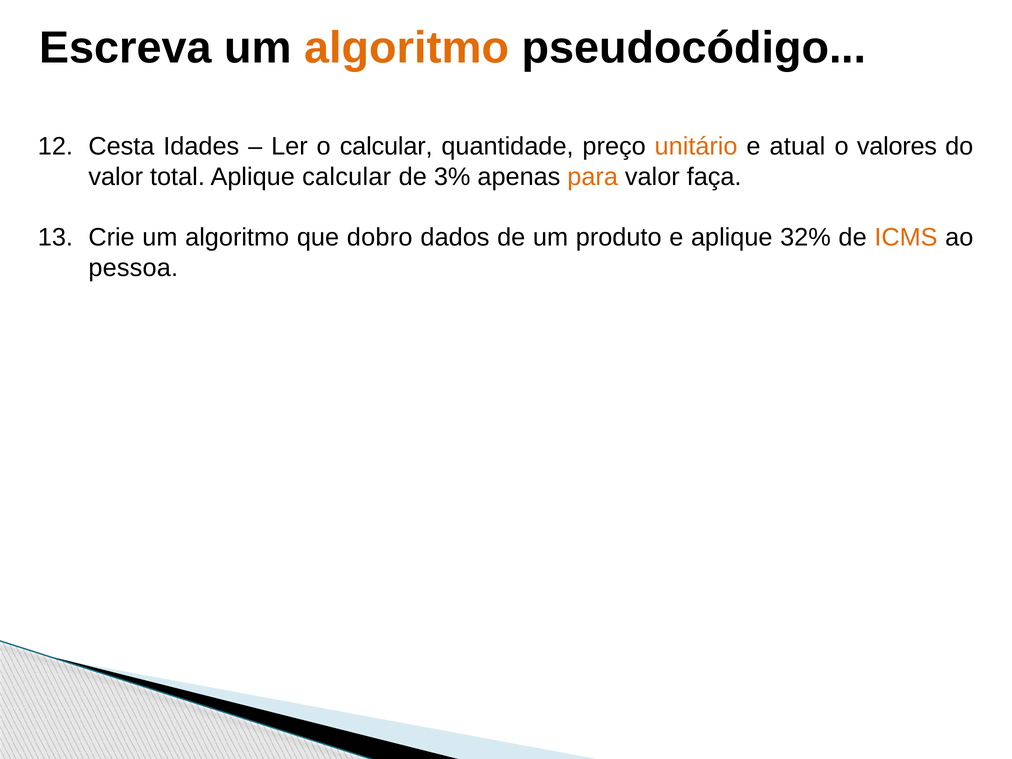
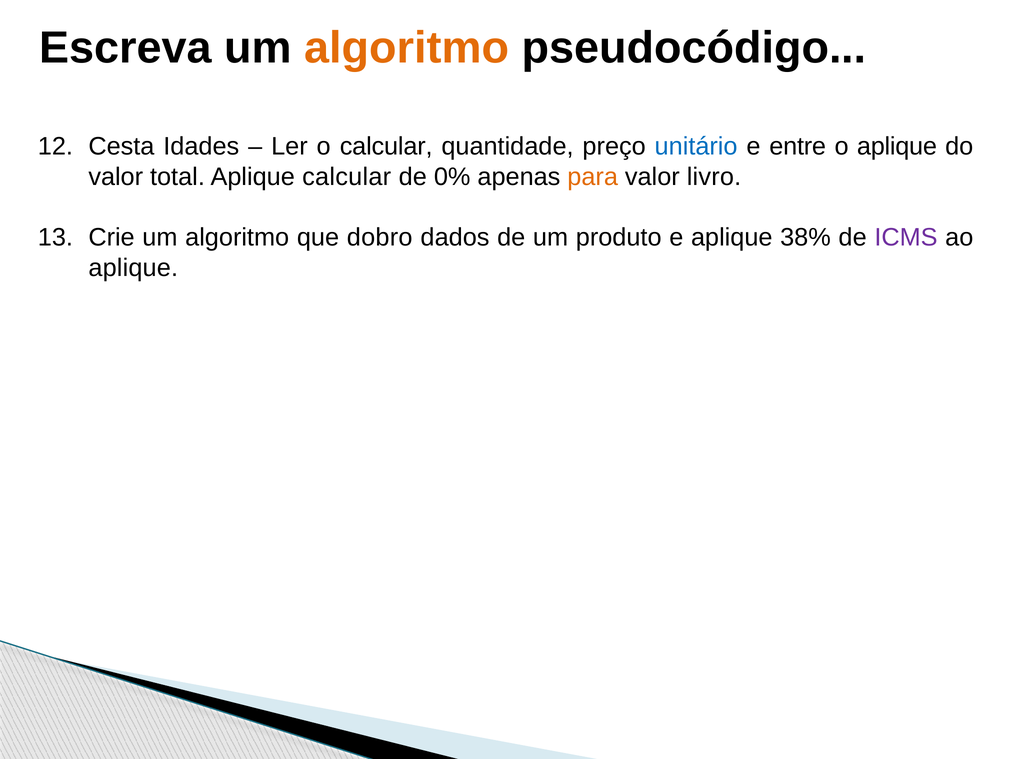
unitário colour: orange -> blue (696, 146)
atual: atual -> entre (798, 146)
o valores: valores -> aplique (897, 146)
3%: 3% -> 0% (452, 177)
faça: faça -> livro (714, 177)
32%: 32% -> 38% (805, 237)
ICMS colour: orange -> purple (906, 237)
pessoa: pessoa -> aplique (133, 268)
